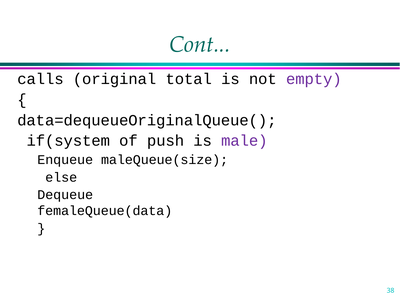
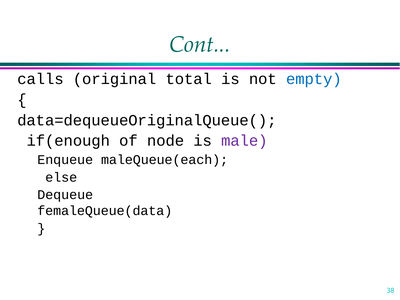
empty colour: purple -> blue (314, 79)
if(system: if(system -> if(enough (68, 141)
push: push -> node (166, 141)
maleQueue(size: maleQueue(size -> maleQueue(each (165, 160)
